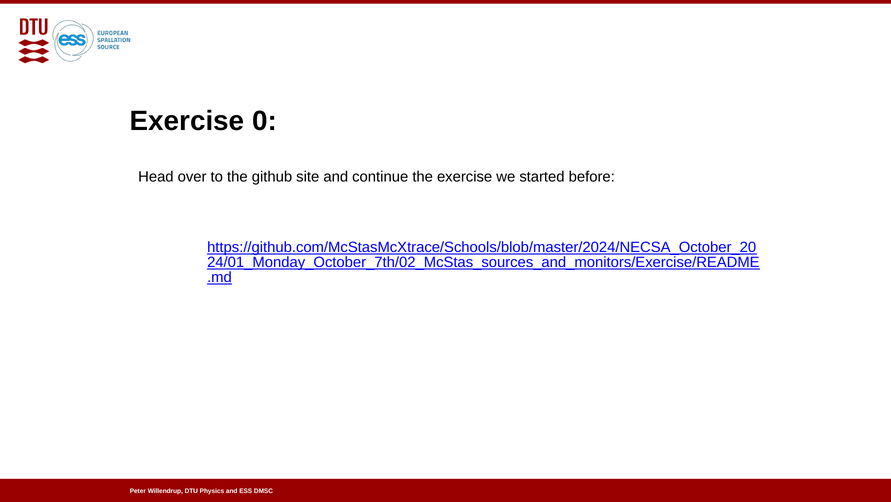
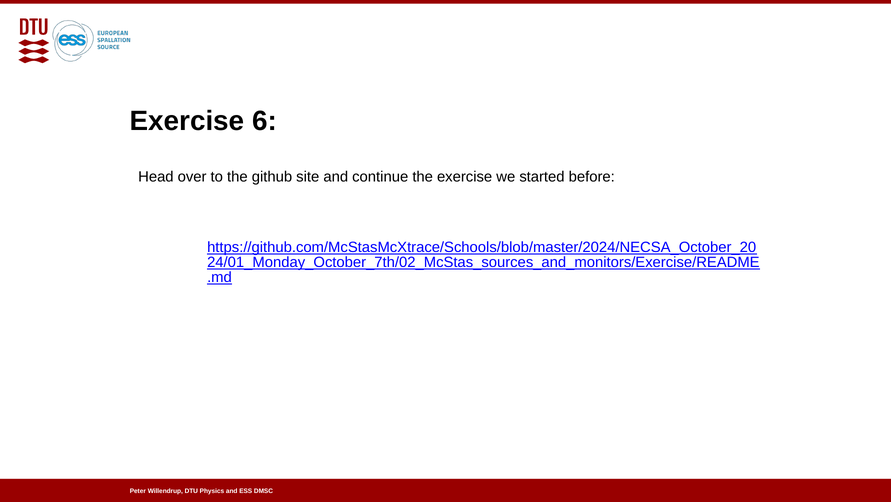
0: 0 -> 6 (265, 121)
